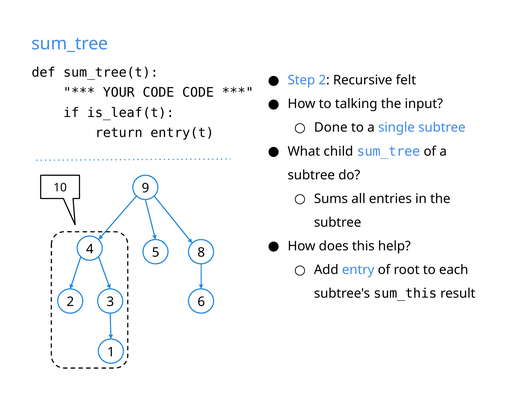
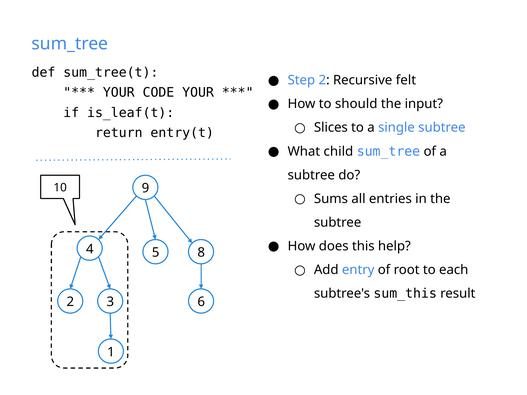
CODE CODE: CODE -> YOUR (198, 93)
talking: talking -> should (356, 104)
Done: Done -> Slices (331, 128)
